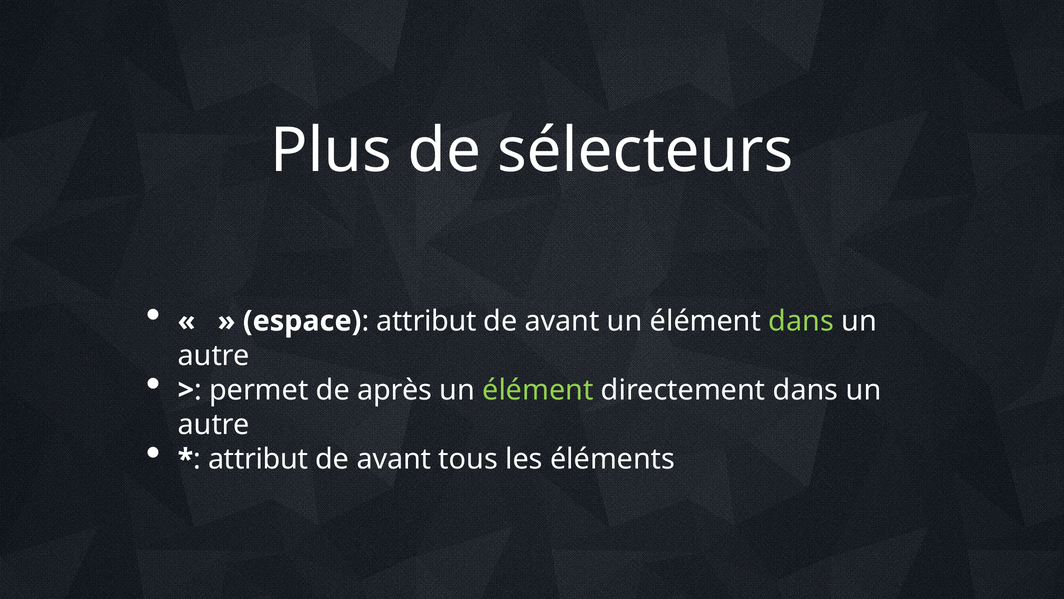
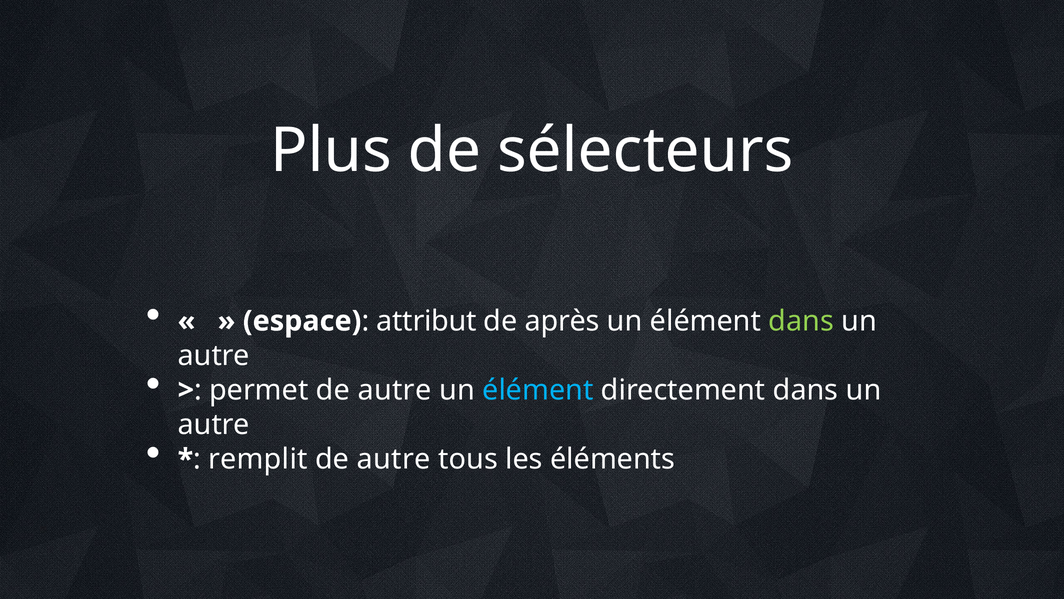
avant: avant -> après (562, 321)
permet de après: après -> autre (394, 390)
élément colour: light green -> light blue (538, 390)
attribut: attribut -> remplit (258, 459)
avant: avant -> autre (394, 459)
